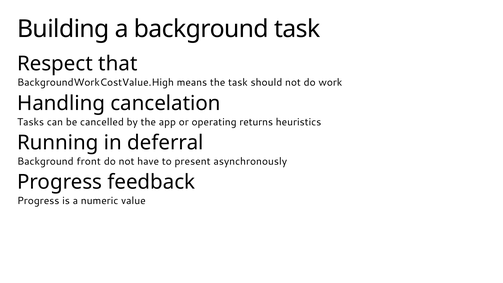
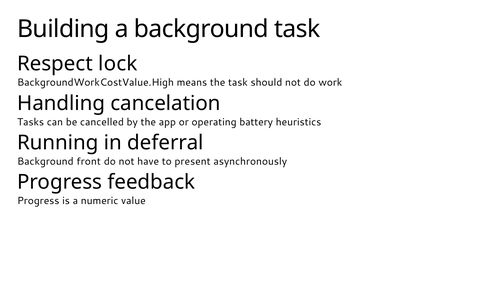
that: that -> lock (118, 64)
returns: returns -> battery (256, 122)
